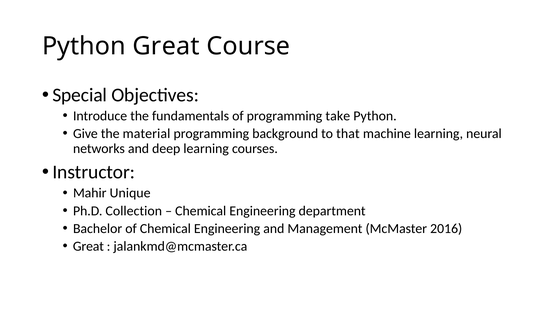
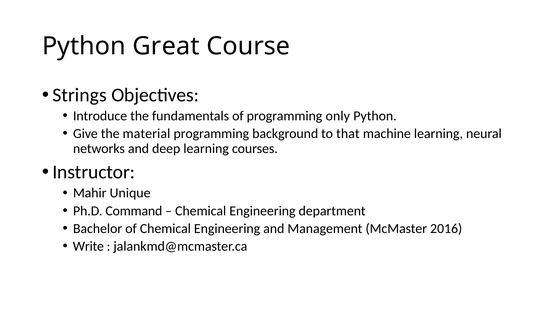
Special: Special -> Strings (80, 95)
take: take -> only (338, 116)
Collection: Collection -> Command (134, 211)
Great: Great -> Write (88, 246)
